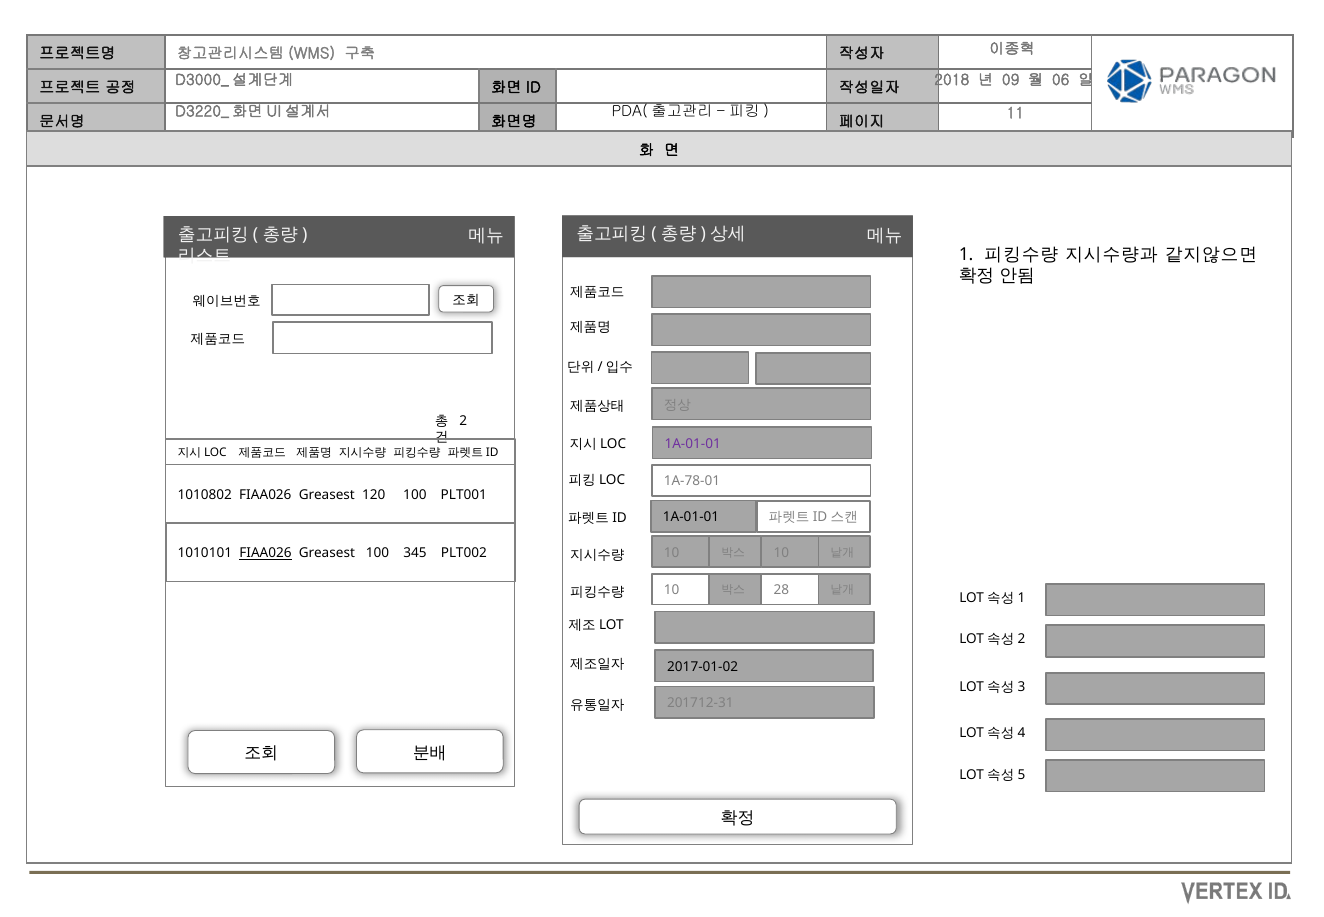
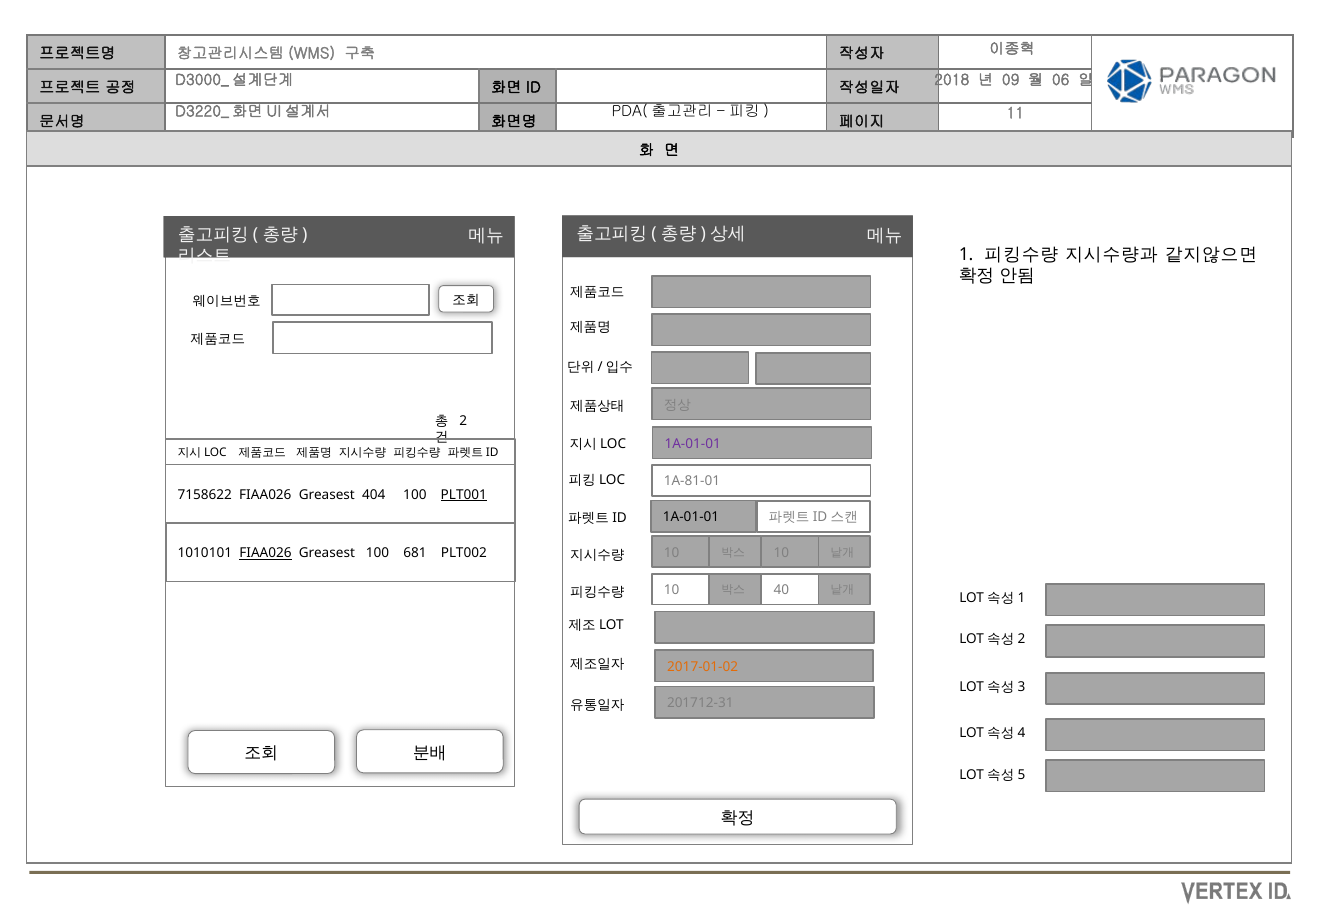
1A-78-01: 1A-78-01 -> 1A-81-01 (692, 481)
1010802: 1010802 -> 7158622 (205, 494)
120: 120 -> 404 (374, 494)
PLT001 underline: none -> present (464, 494)
345: 345 -> 681 (415, 553)
28: 28 -> 40 (781, 590)
2017-01-02 colour: black -> orange (703, 666)
